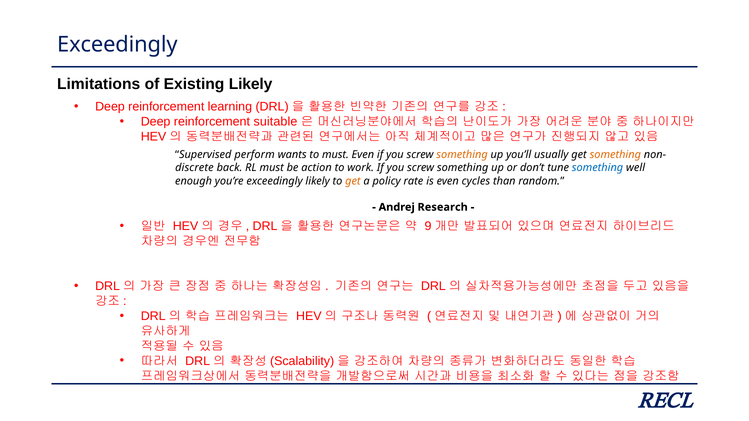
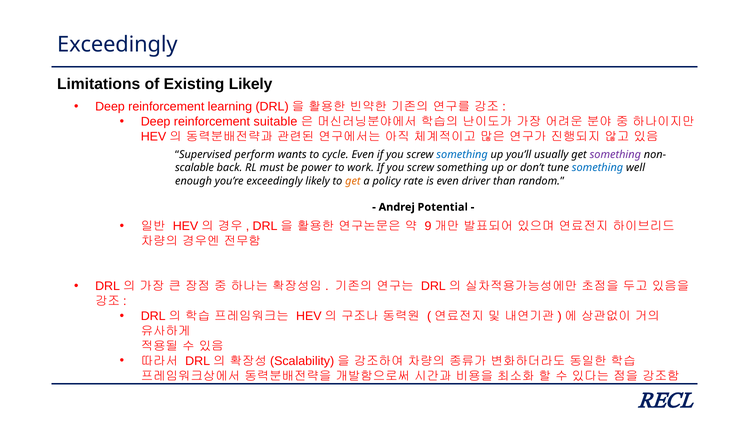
to must: must -> cycle (335, 155)
something colour: orange -> blue (462, 155)
something colour: orange -> purple (615, 155)
discrete: discrete -> scalable (194, 168)
action: action -> power (317, 168)
cycles: cycles -> driver (476, 181)
Research: Research -> Potential (443, 207)
